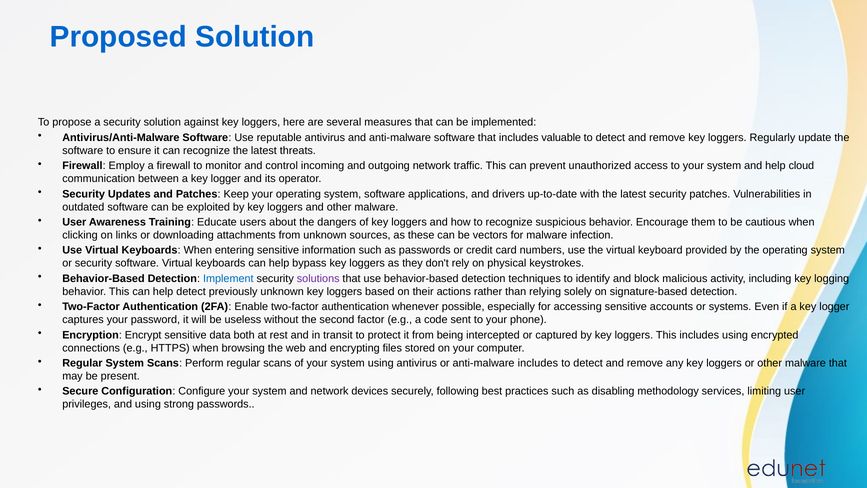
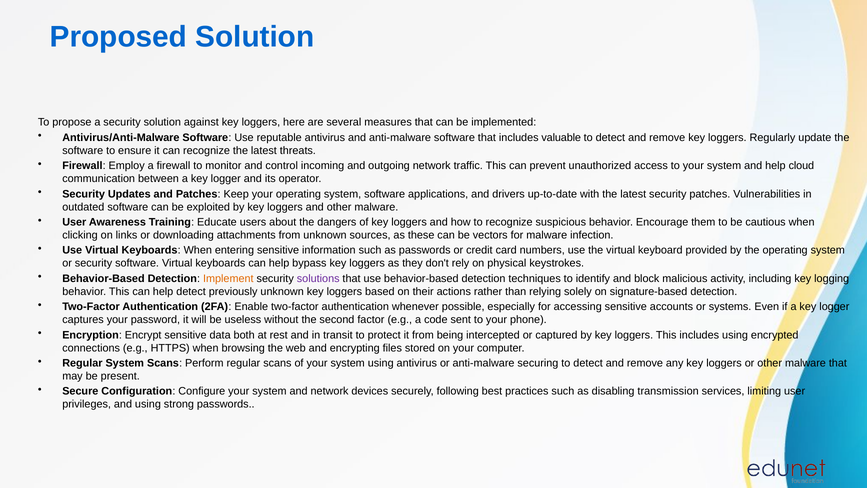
Implement colour: blue -> orange (228, 278)
anti-malware includes: includes -> securing (538, 363)
methodology: methodology -> transmission (668, 391)
